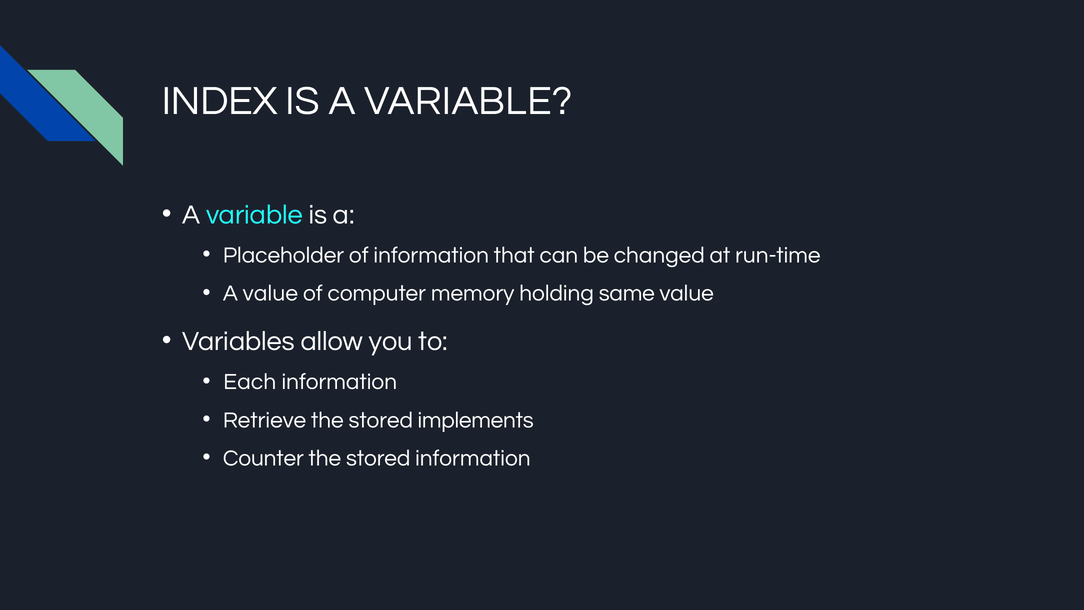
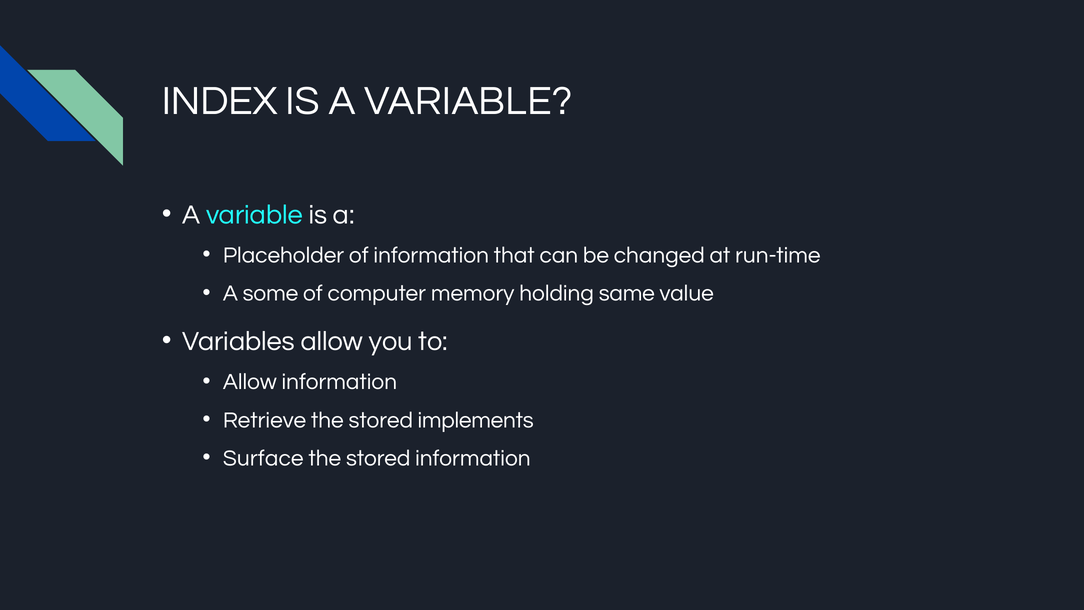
A value: value -> some (270, 293)
Each: Each -> Allow (250, 382)
Counter: Counter -> Surface (263, 458)
